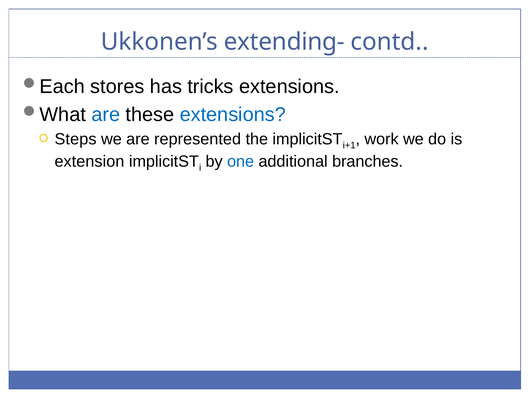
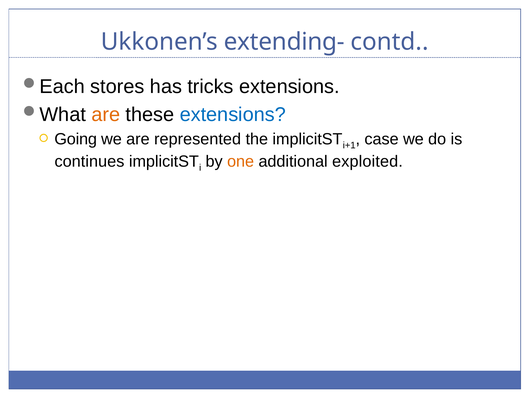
are colour: blue -> orange (106, 114)
Steps: Steps -> Going (76, 139)
work: work -> case (382, 139)
extension: extension -> continues (89, 161)
one colour: blue -> orange (241, 161)
branches: branches -> exploited (367, 161)
